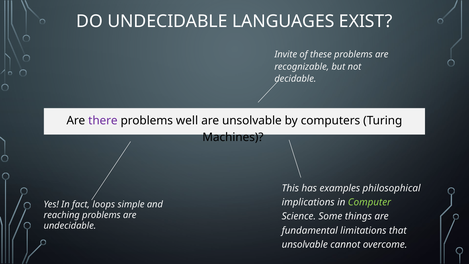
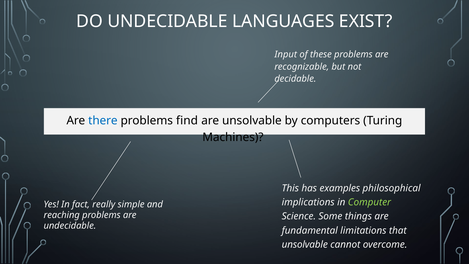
Invite: Invite -> Input (286, 55)
there colour: purple -> blue (103, 120)
well: well -> find (187, 120)
loops: loops -> really (104, 204)
